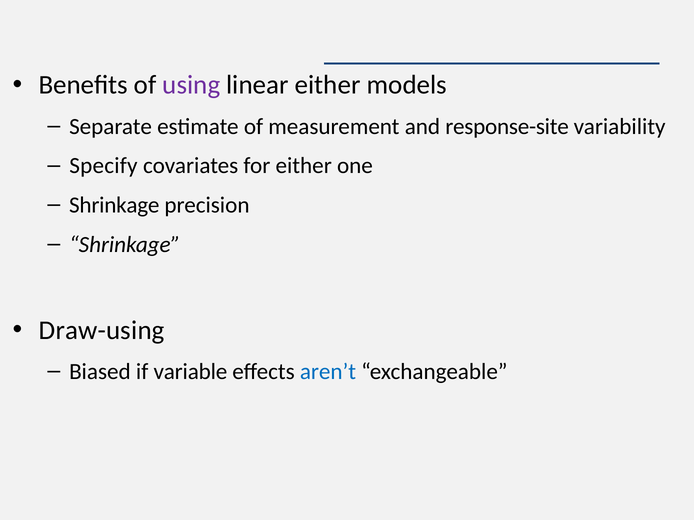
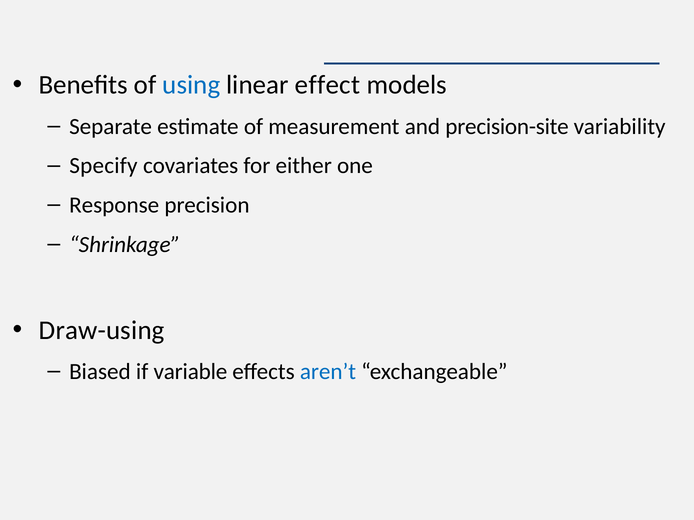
using colour: purple -> blue (191, 85)
linear either: either -> effect (328, 85)
response-site: response-site -> precision-site (507, 127)
Shrinkage: Shrinkage -> Response (114, 205)
